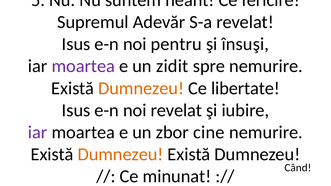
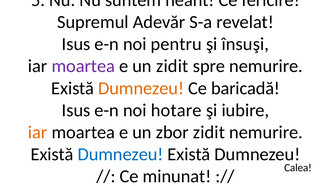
libertate: libertate -> baricadă (246, 88)
noi revelat: revelat -> hotare (176, 110)
iar colour: purple -> orange (38, 132)
zbor cine: cine -> zidit (209, 132)
Dumnezeu colour: orange -> blue (120, 155)
Când: Când -> Calea (298, 168)
